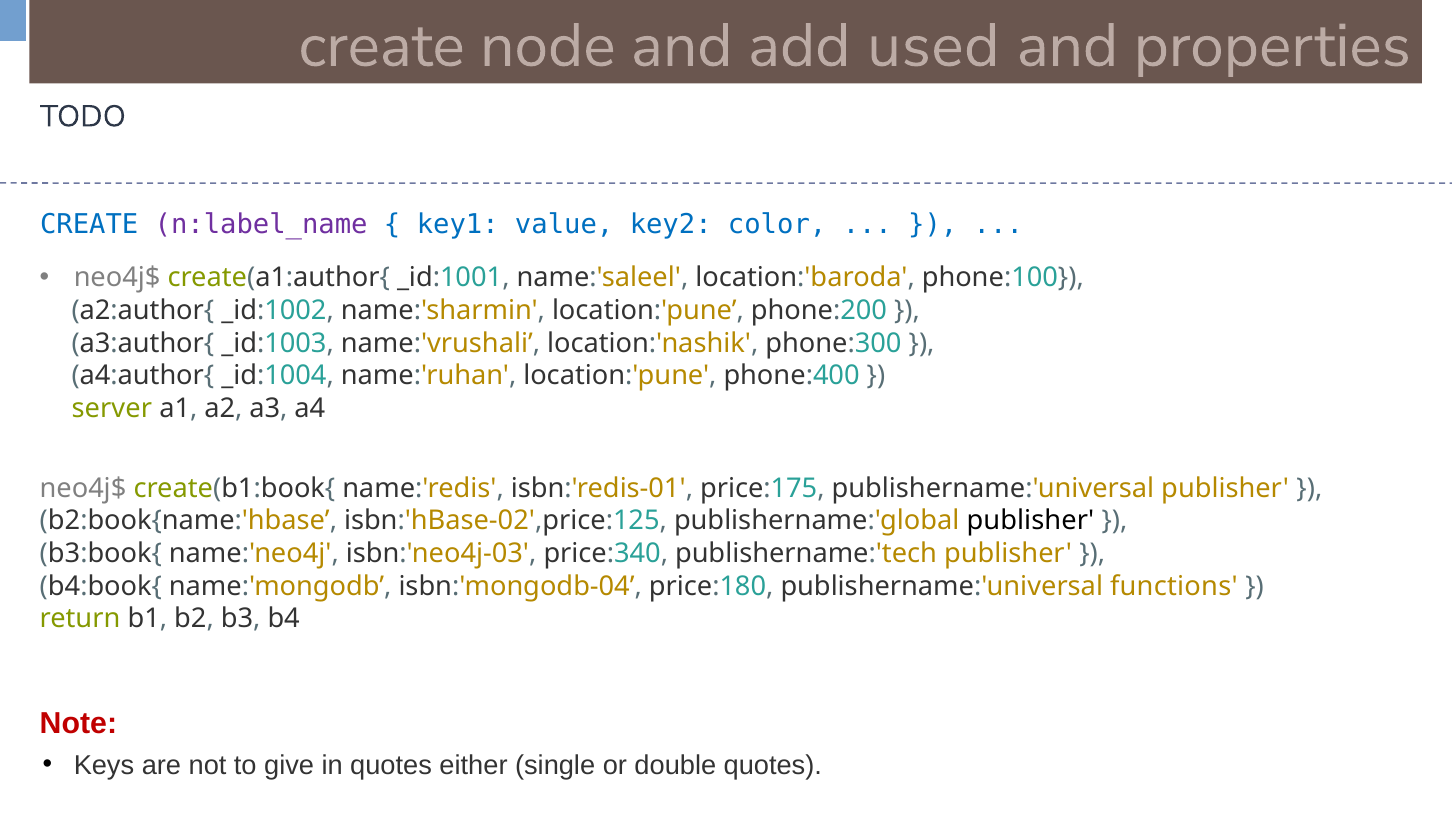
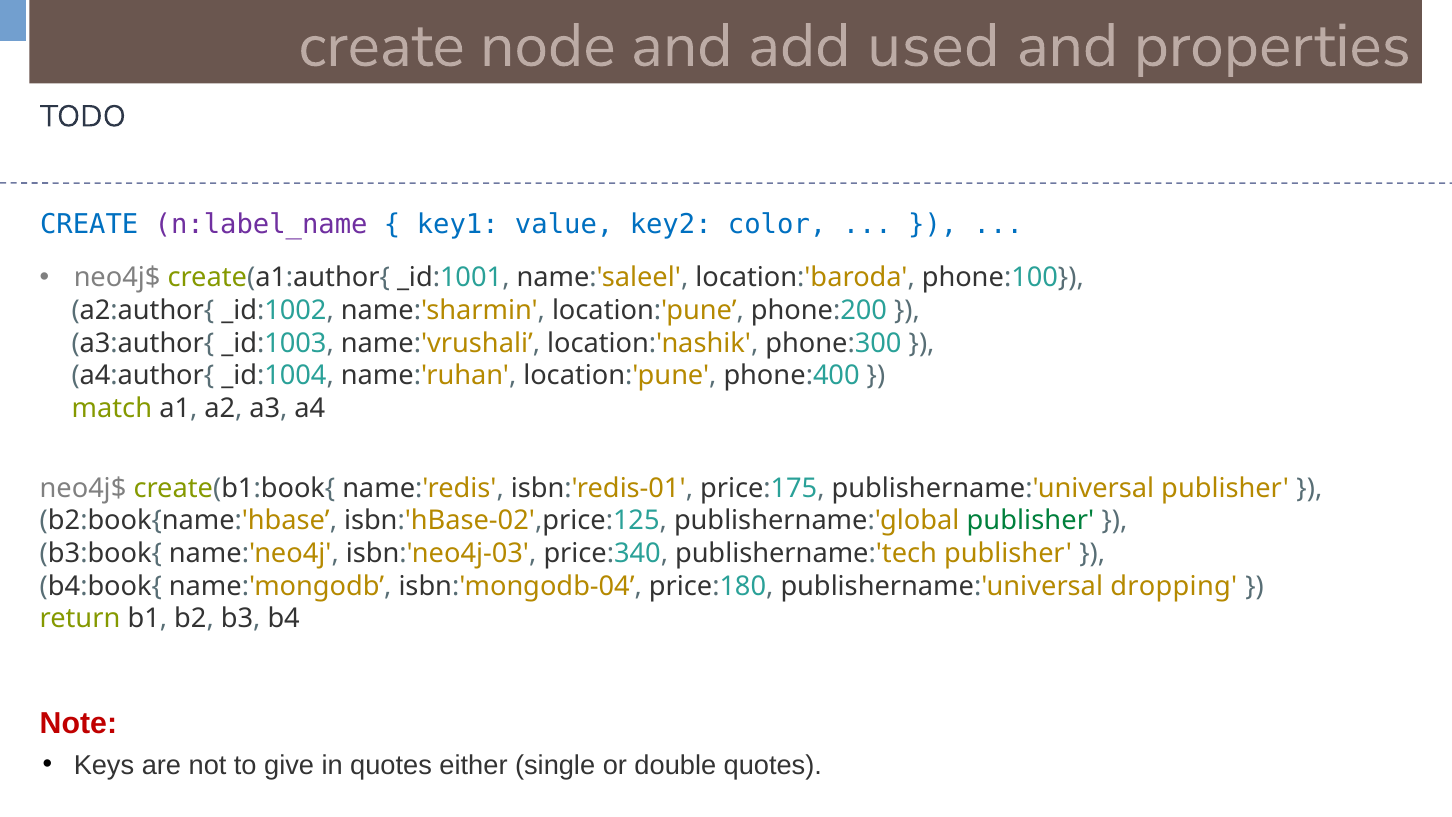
server: server -> match (112, 408)
publisher colour: black -> green (1030, 521)
functions: functions -> dropping (1174, 586)
